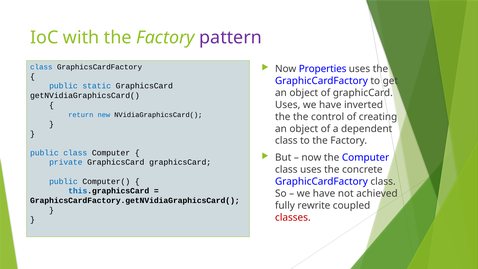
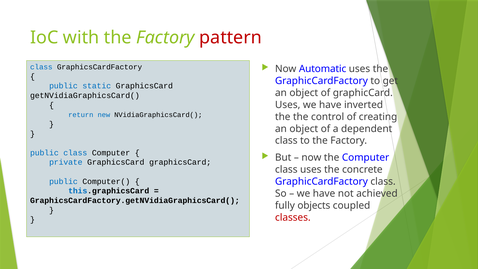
pattern colour: purple -> red (231, 38)
Properties: Properties -> Automatic (323, 69)
rewrite: rewrite -> objects (314, 205)
